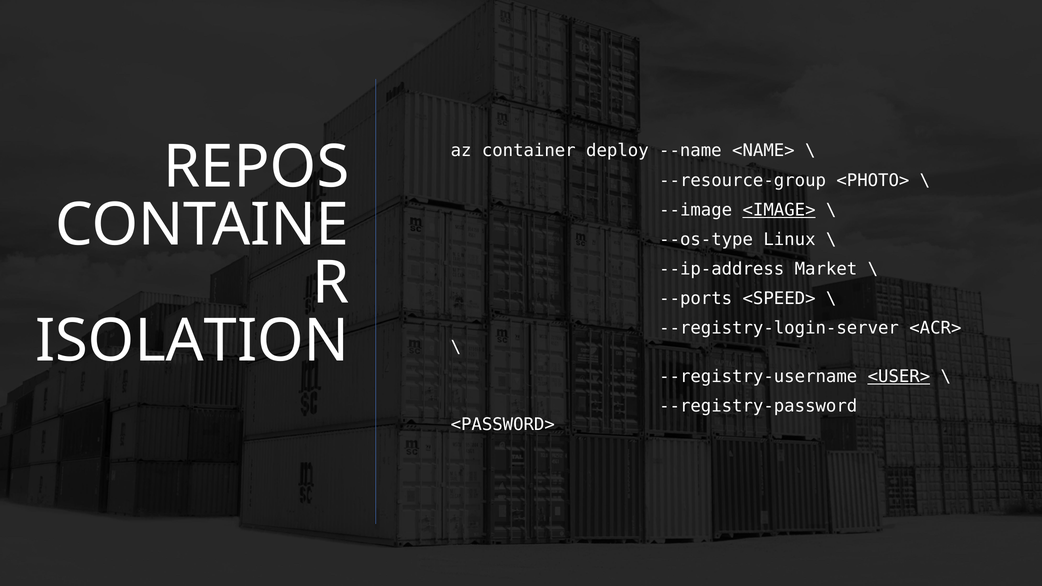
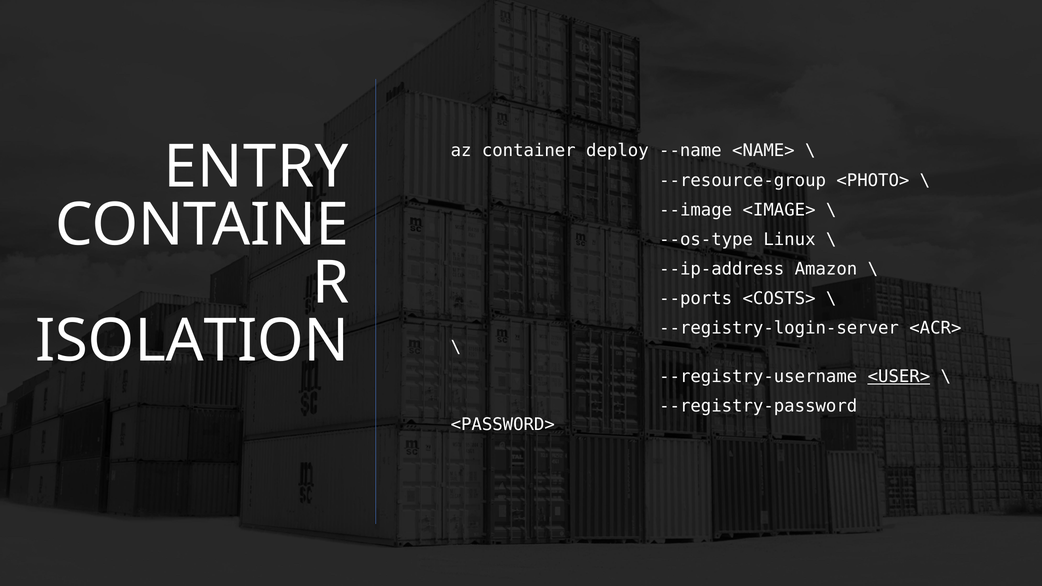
REPOS: REPOS -> ENTRY (256, 167)
<IMAGE> underline: present -> none (779, 210)
Market: Market -> Amazon (826, 269)
<SPEED>: <SPEED> -> <COSTS> (779, 299)
